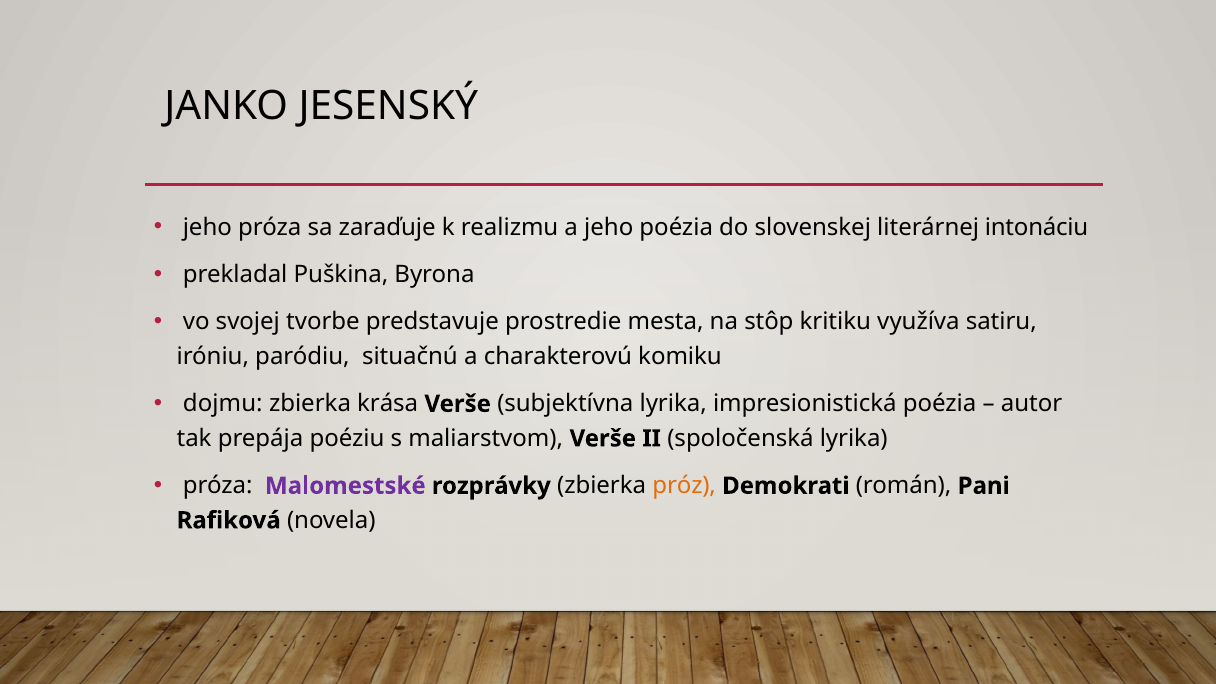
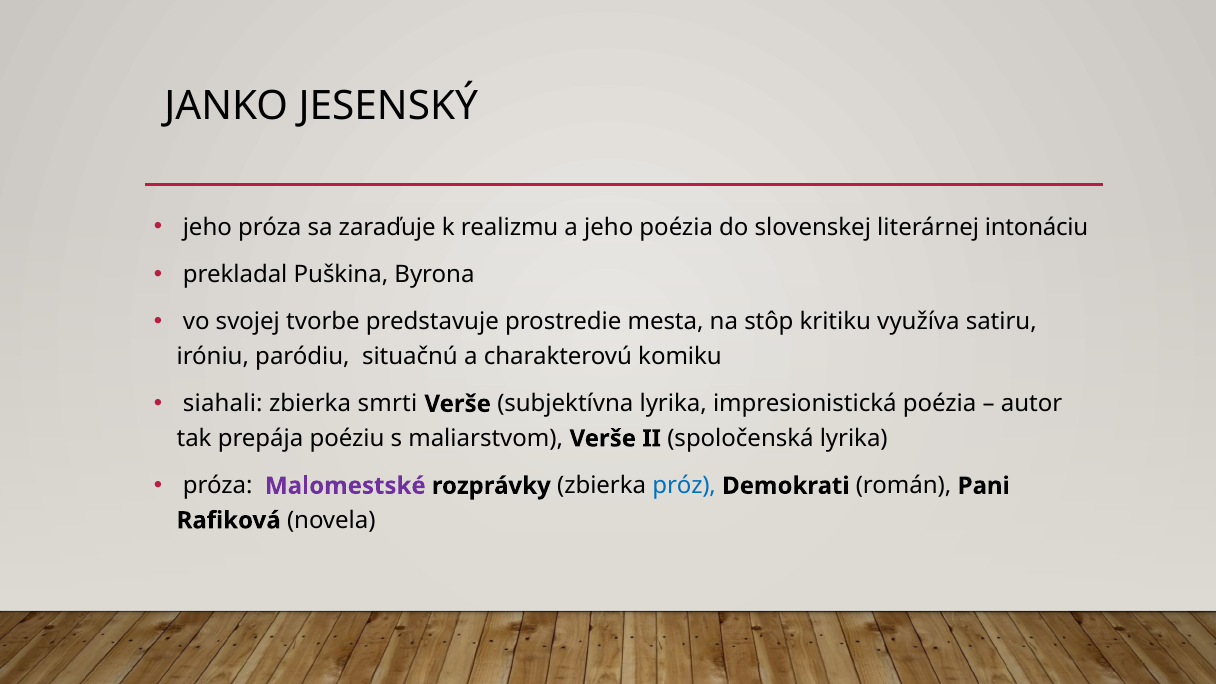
dojmu: dojmu -> siahali (223, 404)
krása: krása -> smrti (387, 404)
próz colour: orange -> blue (684, 486)
